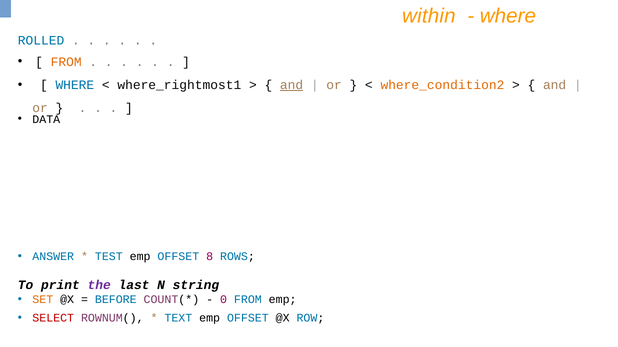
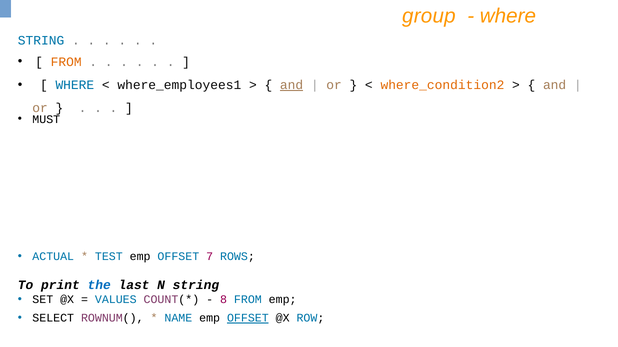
within: within -> group (429, 16)
ROLLED: ROLLED -> STRING (41, 40)
where_rightmost1: where_rightmost1 -> where_employees1 (179, 85)
DATA: DATA -> MUST (46, 120)
ANSWER: ANSWER -> ACTUAL (53, 257)
8: 8 -> 7 (210, 257)
the colour: purple -> blue (99, 286)
SET colour: orange -> black (43, 300)
BEFORE: BEFORE -> VALUES (116, 300)
0: 0 -> 8 (224, 300)
SELECT colour: red -> black (53, 319)
TEXT: TEXT -> NAME (178, 319)
OFFSET underline: none -> present (248, 319)
